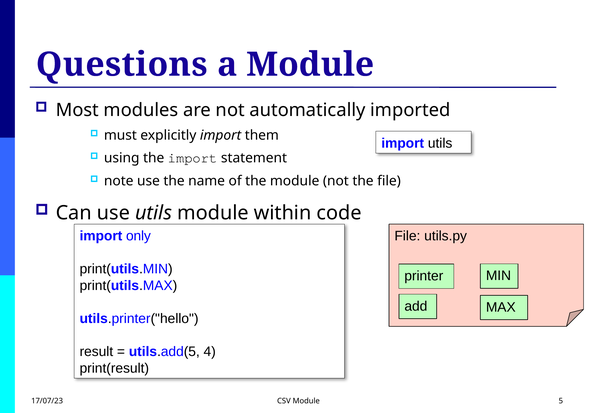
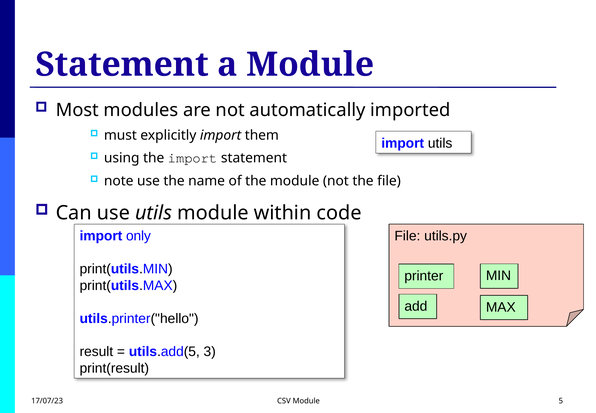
Questions: Questions -> Statement (122, 65)
4: 4 -> 3 (210, 351)
